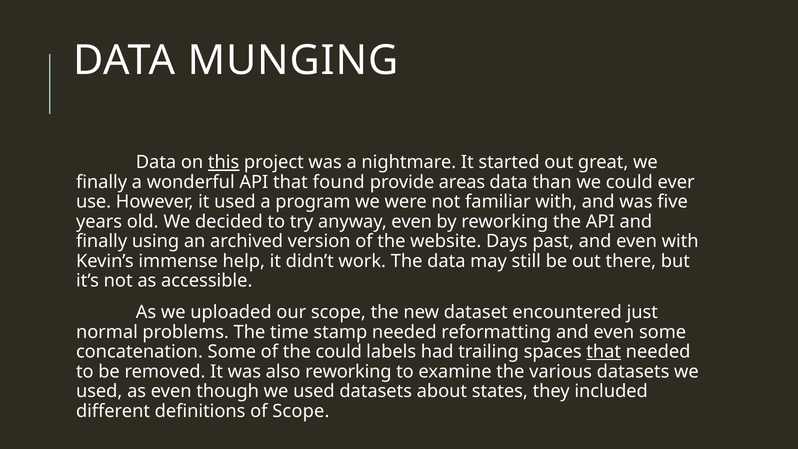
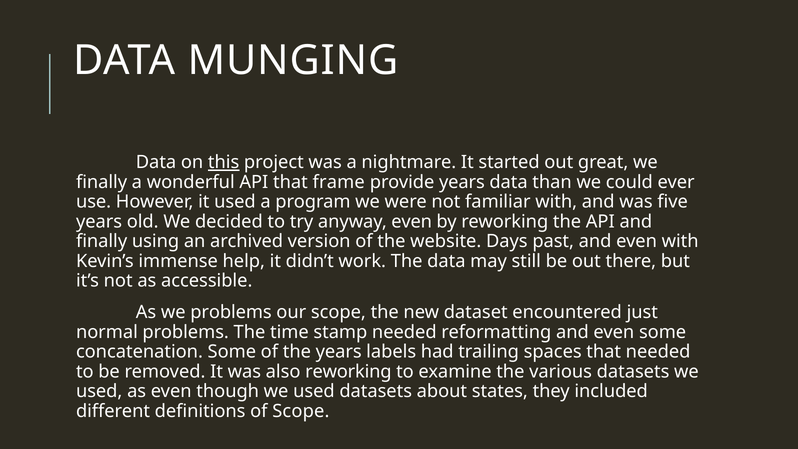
found: found -> frame (339, 182)
provide areas: areas -> years (462, 182)
we uploaded: uploaded -> problems (231, 312)
the could: could -> years (339, 352)
that underline: present -> none (604, 352)
